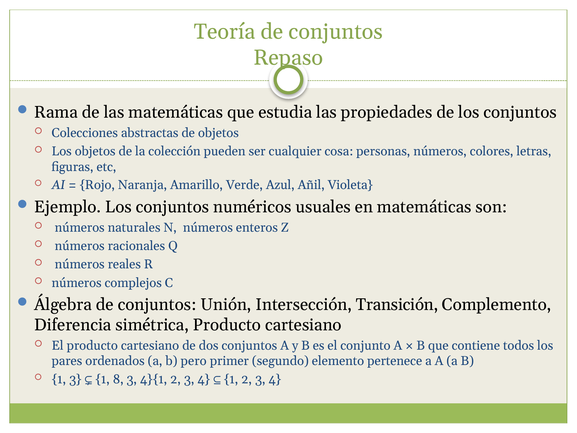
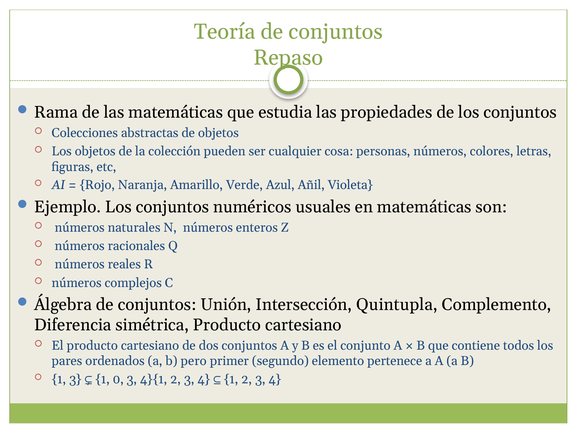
Transición: Transición -> Quintupla (397, 305)
8: 8 -> 0 (118, 379)
